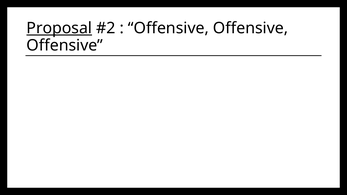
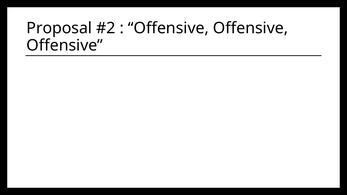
Proposal underline: present -> none (59, 28)
